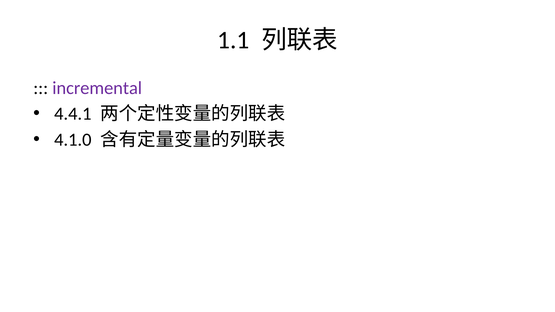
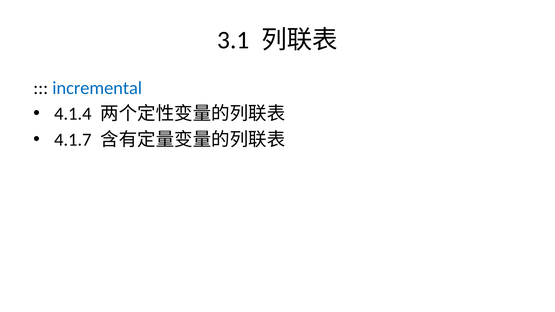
1.1: 1.1 -> 3.1 (233, 40)
incremental colour: purple -> blue (97, 88)
4.4.1: 4.4.1 -> 4.1.4 (73, 114)
4.1.0: 4.1.0 -> 4.1.7 (73, 140)
